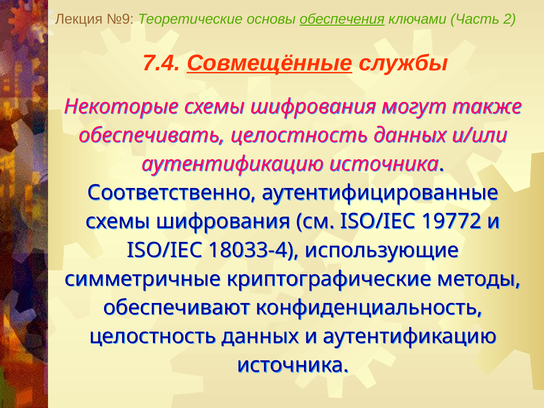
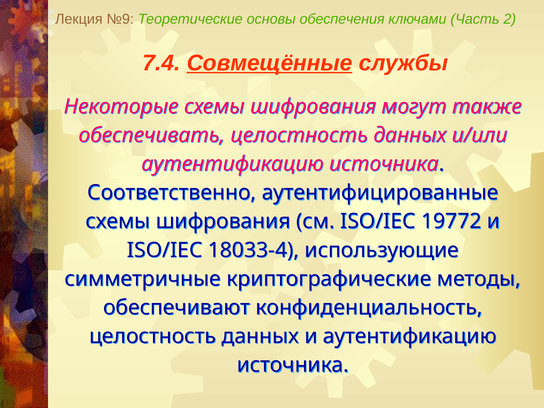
обеспечения underline: present -> none (342, 19)
